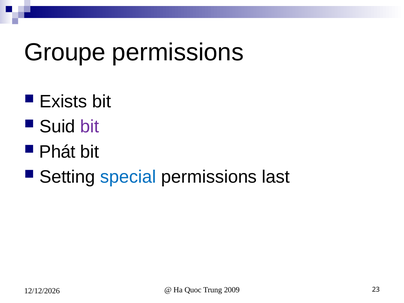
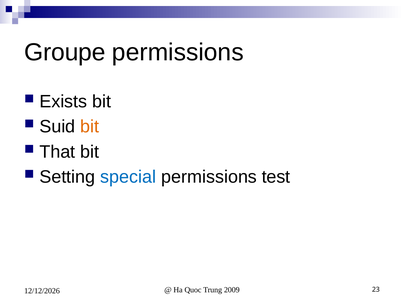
bit colour: purple -> orange (90, 127)
Phát: Phát -> That (57, 152)
last: last -> test (276, 177)
